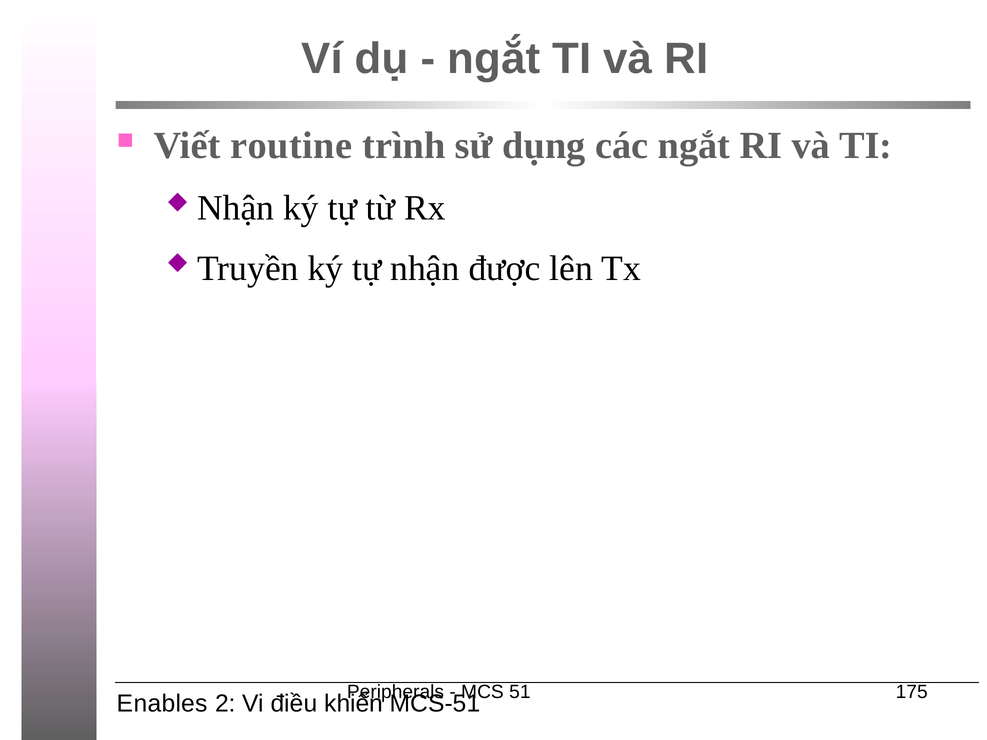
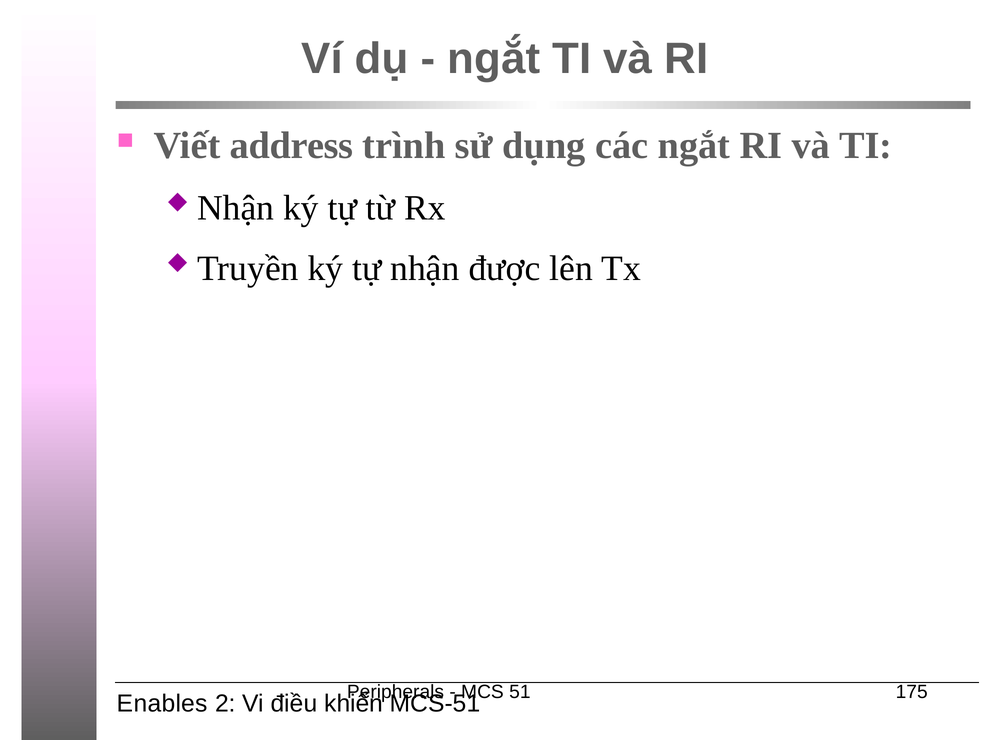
routine: routine -> address (292, 146)
